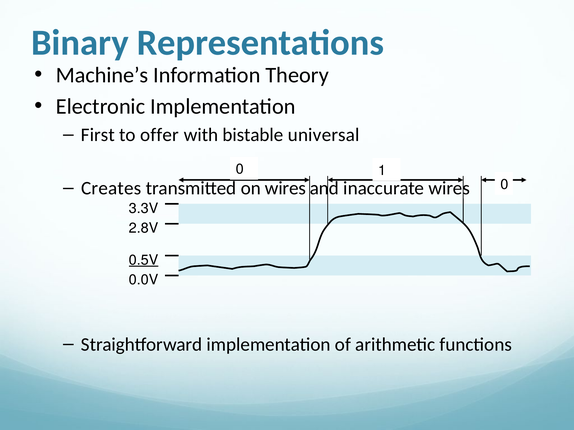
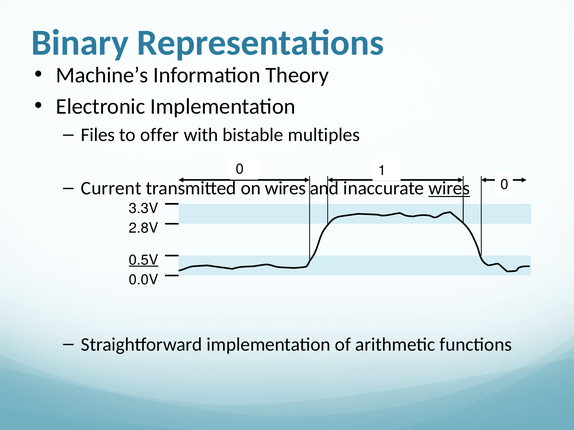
First: First -> Files (98, 135)
universal: universal -> multiples (324, 135)
Creates: Creates -> Current (111, 189)
wires underline: none -> present (449, 189)
